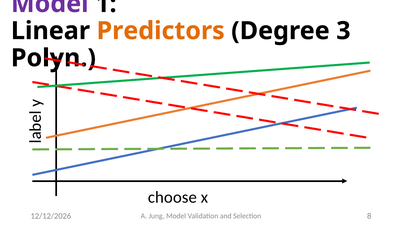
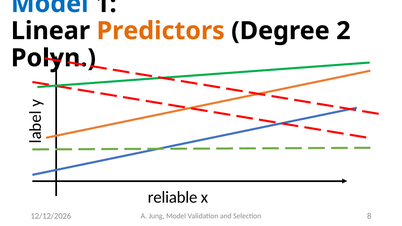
Model colour: purple -> blue (50, 4)
3: 3 -> 2 (343, 31)
choose: choose -> reliable (173, 197)
